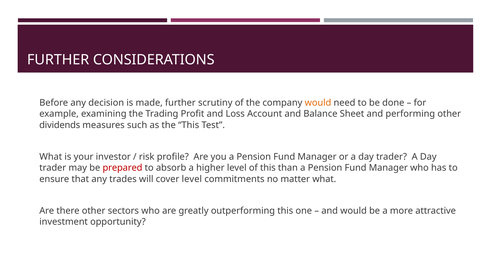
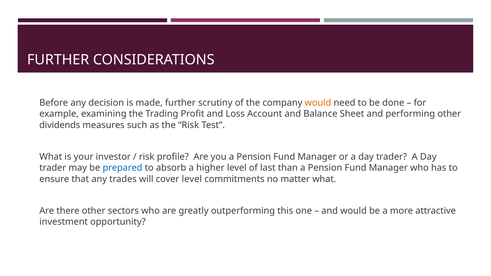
the This: This -> Risk (189, 125)
prepared colour: red -> blue (123, 168)
of this: this -> last (268, 168)
